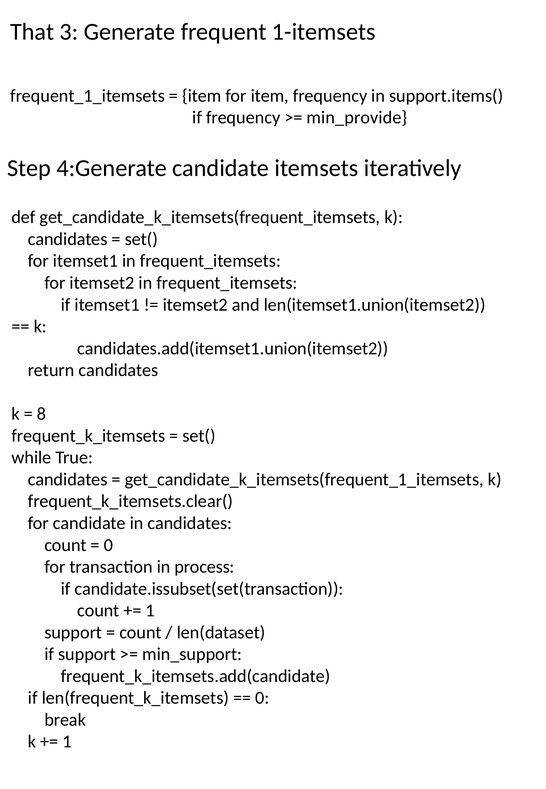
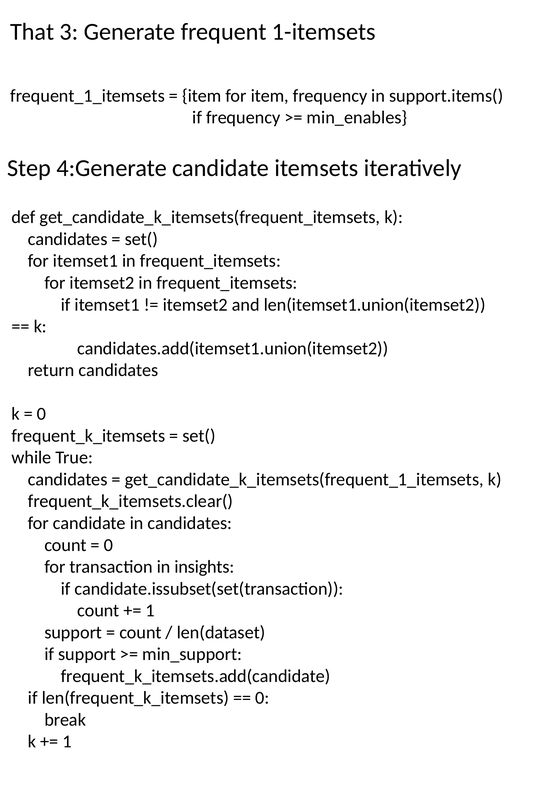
min_provide: min_provide -> min_enables (357, 118)
8: 8 -> 0 (42, 414)
process: process -> insights (204, 567)
